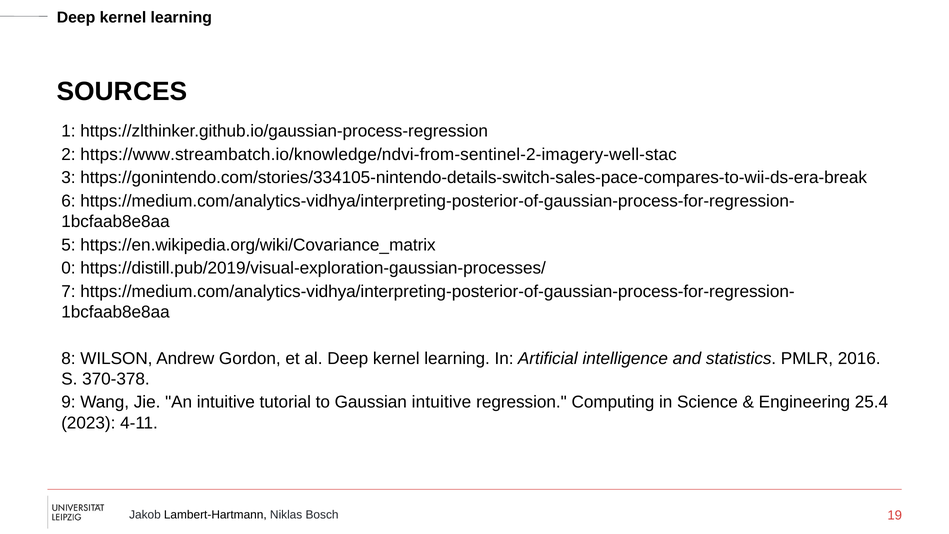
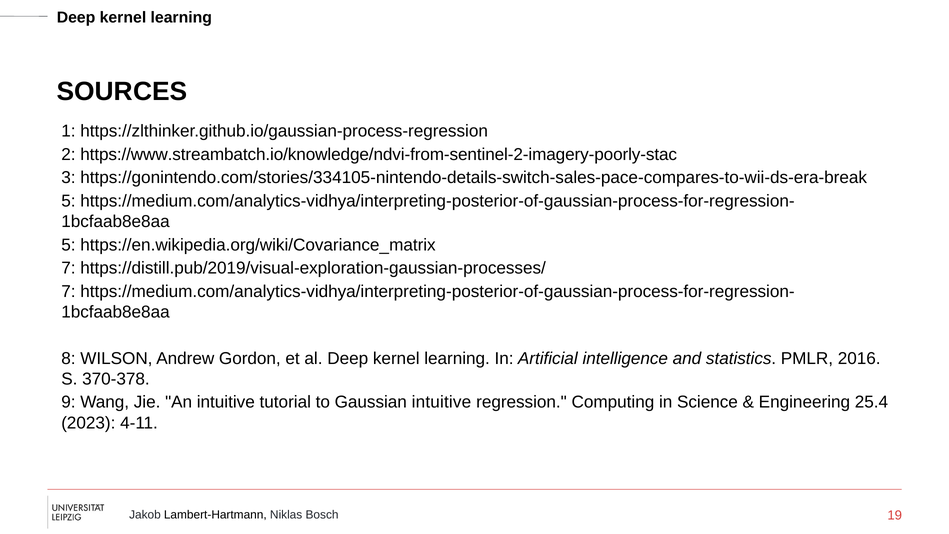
https://www.streambatch.io/knowledge/ndvi-from-sentinel-2-imagery-well-stac: https://www.streambatch.io/knowledge/ndvi-from-sentinel-2-imagery-well-stac -> https://www.streambatch.io/knowledge/ndvi-from-sentinel-2-imagery-poorly-stac (379, 154)
6: 6 -> 5 (68, 201)
0: 0 -> 7 (68, 268)
